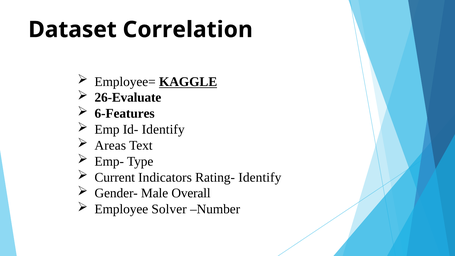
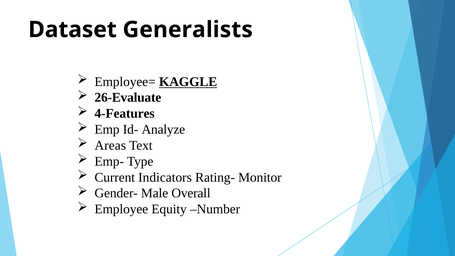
Correlation: Correlation -> Generalists (188, 30)
6-Features: 6-Features -> 4-Features (125, 114)
Id- Identify: Identify -> Analyze (163, 129)
Rating- Identify: Identify -> Monitor (260, 177)
Solver: Solver -> Equity (169, 209)
